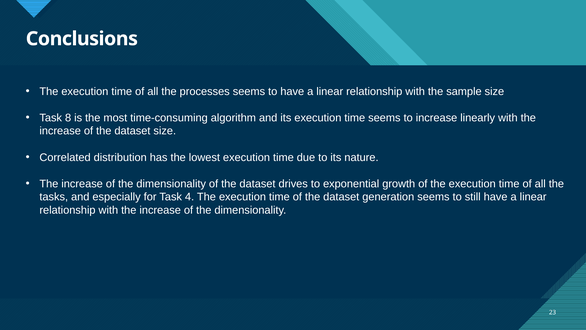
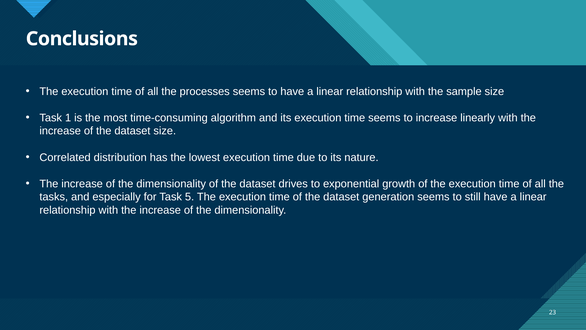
8: 8 -> 1 (68, 118)
4: 4 -> 5 (190, 197)
